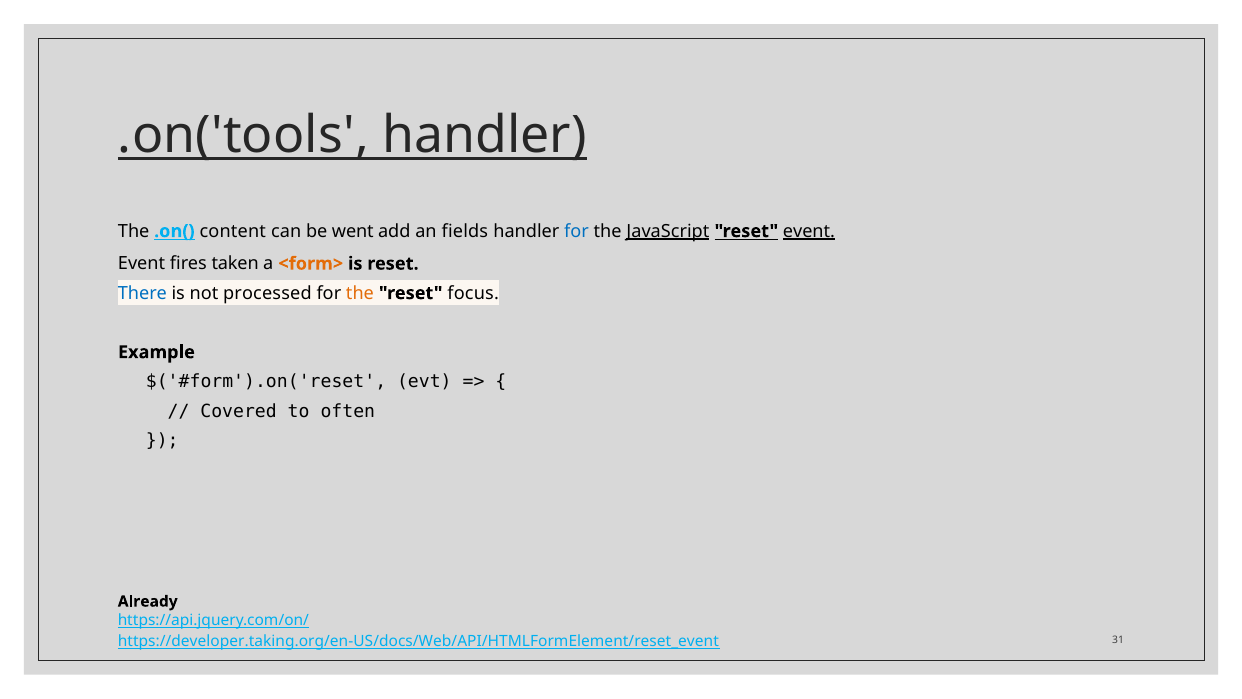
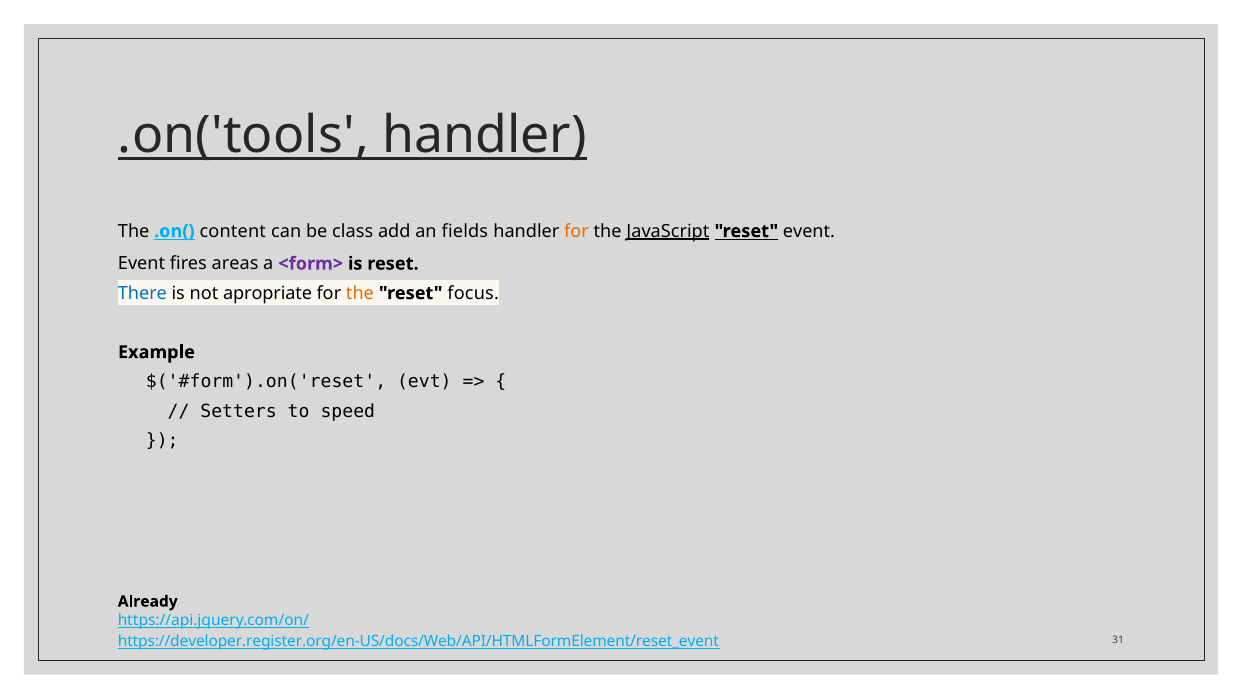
went: went -> class (353, 231)
for colour: blue -> orange (577, 231)
event underline: present -> none (809, 231)
taken: taken -> areas (235, 263)
<form> colour: orange -> purple (311, 263)
processed: processed -> apropriate (268, 293)
Covered: Covered -> Setters (239, 411)
often: often -> speed (348, 411)
https://developer.taking.org/en-US/docs/Web/API/HTMLFormElement/reset_event: https://developer.taking.org/en-US/docs/Web/API/HTMLFormElement/reset_event -> https://developer.register.org/en-US/docs/Web/API/HTMLFormElement/reset_event (418, 641)
